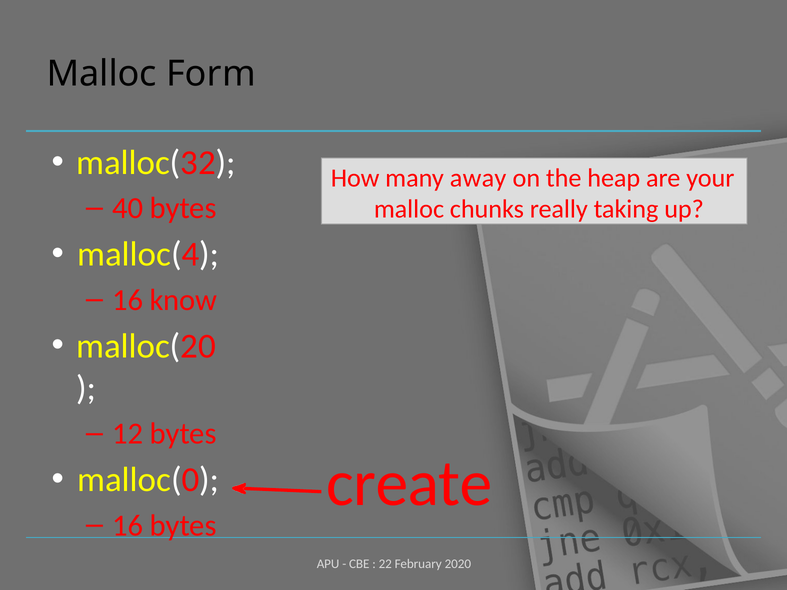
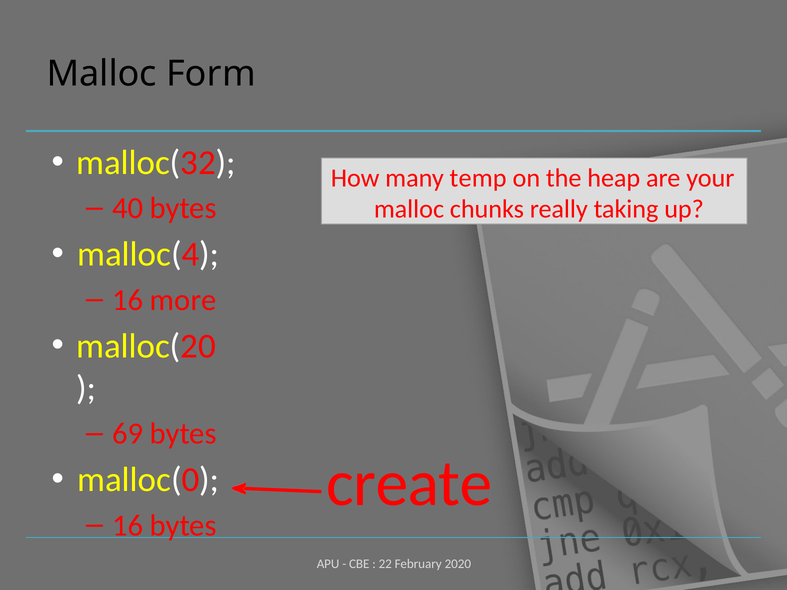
away: away -> temp (478, 178)
know: know -> more (183, 300)
12: 12 -> 69 (128, 434)
